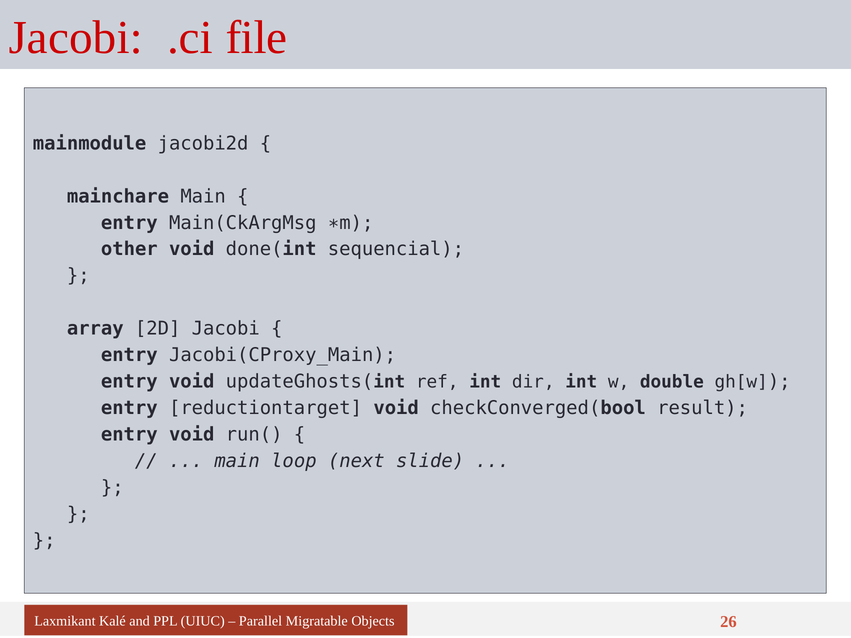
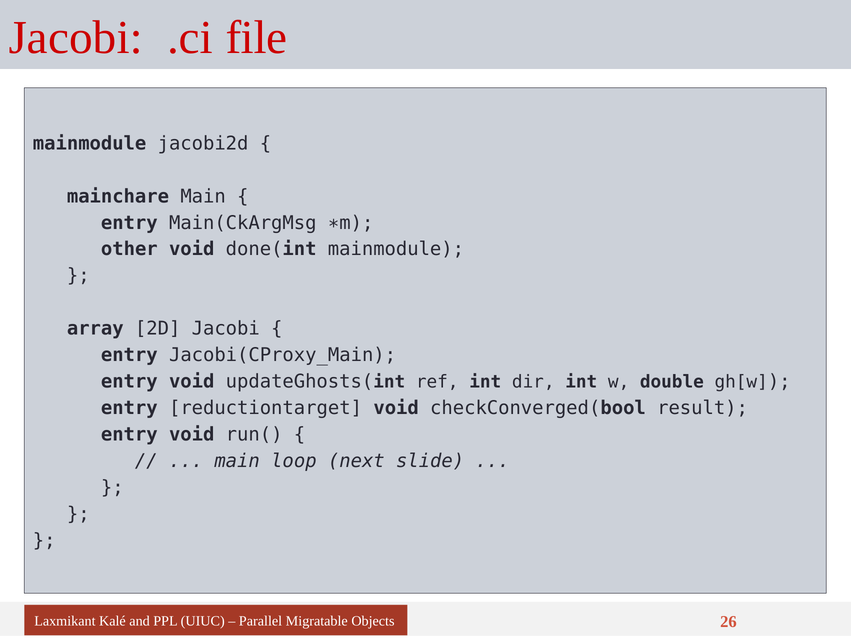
done(int sequencial: sequencial -> mainmodule (396, 249)
